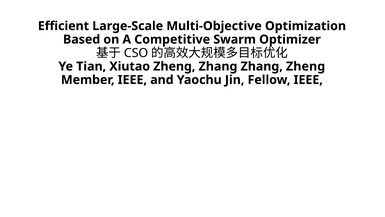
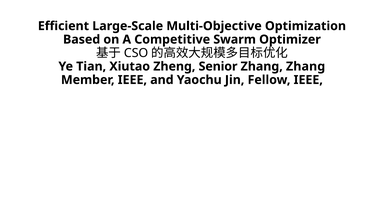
Zheng Zhang: Zhang -> Senior (218, 66)
Zhang Zheng: Zheng -> Zhang (306, 66)
